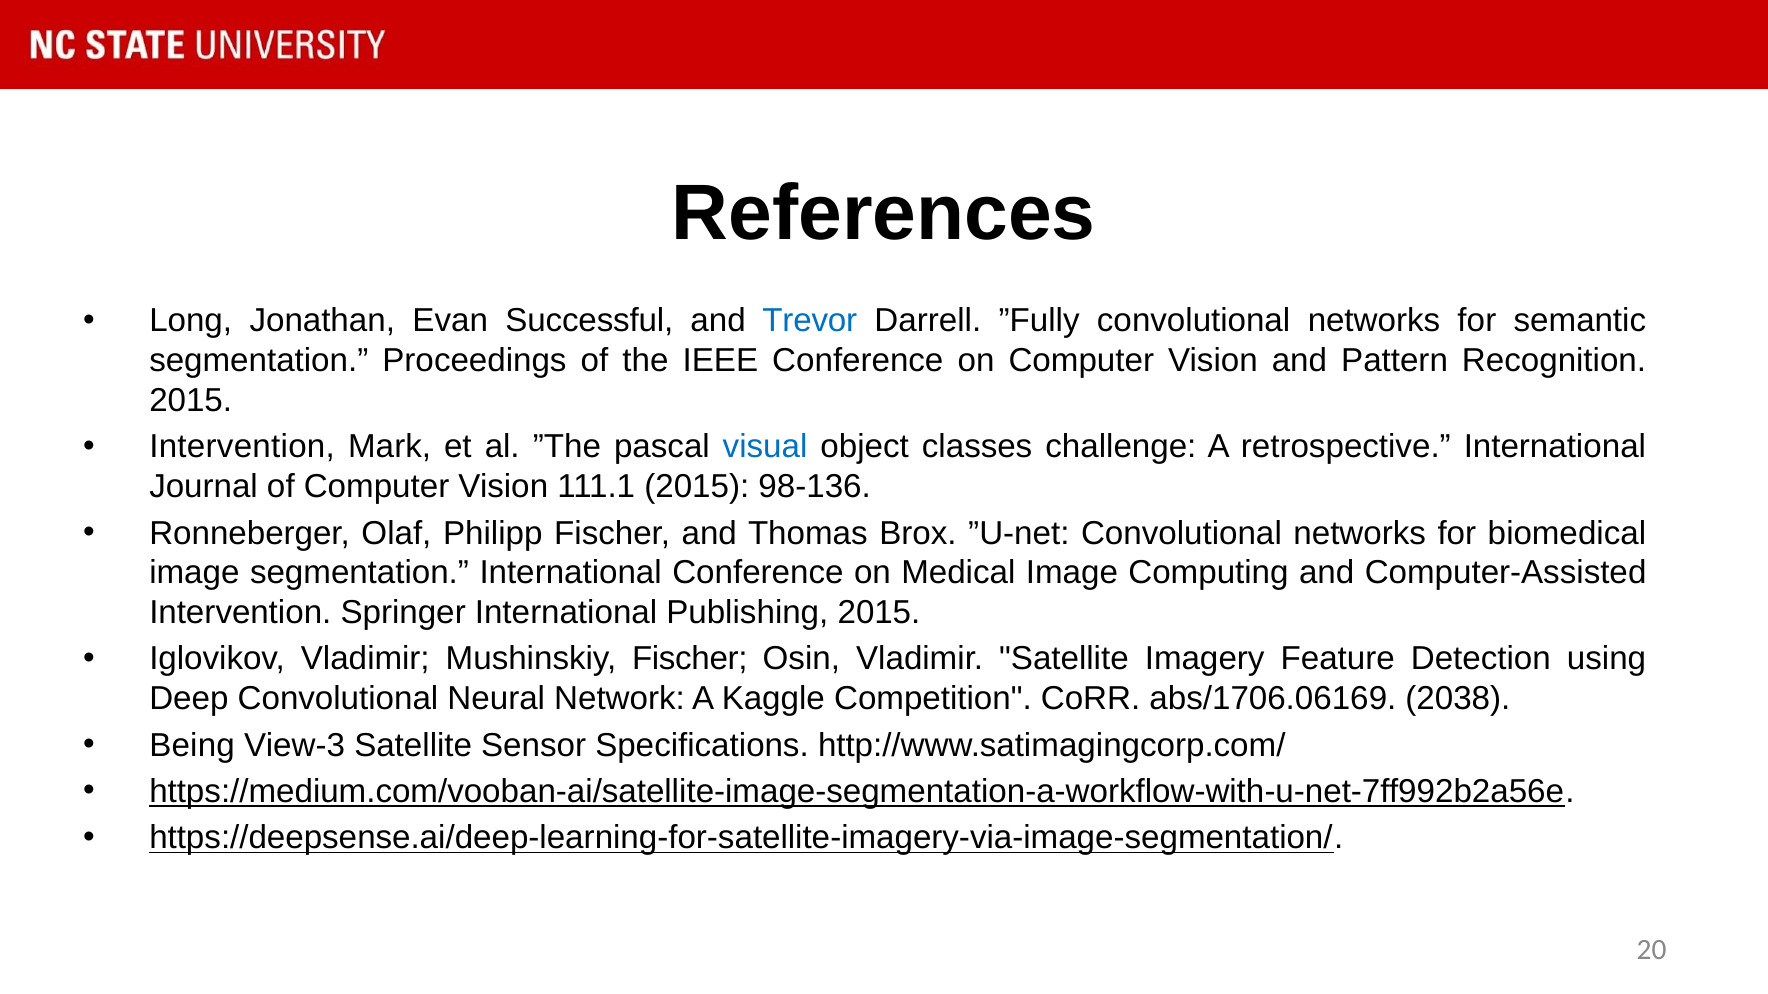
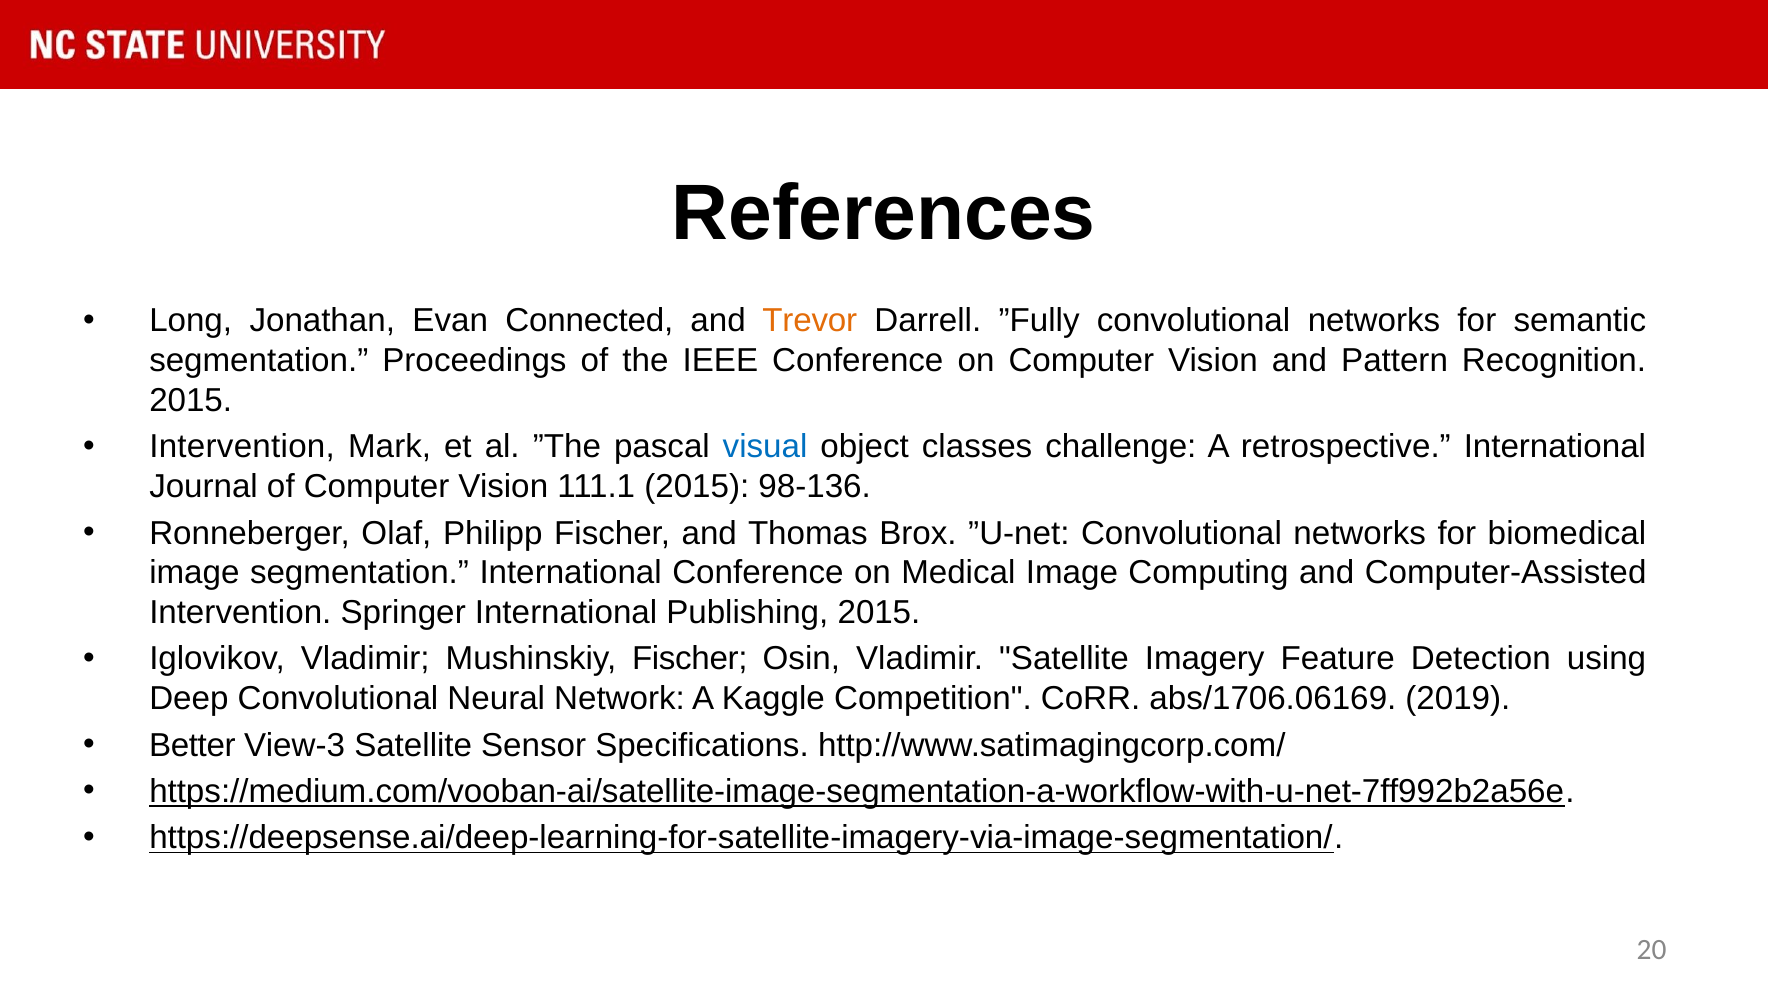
Successful: Successful -> Connected (589, 321)
Trevor colour: blue -> orange (810, 321)
2038: 2038 -> 2019 (1458, 699)
Being: Being -> Better (192, 745)
